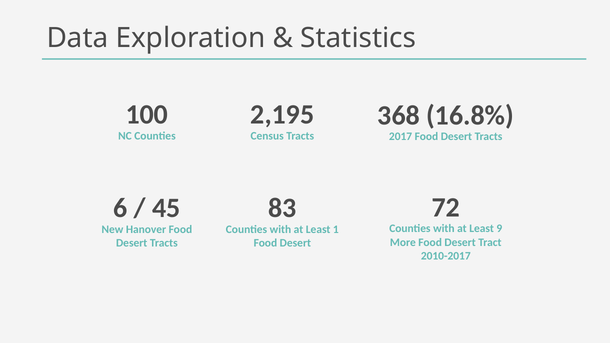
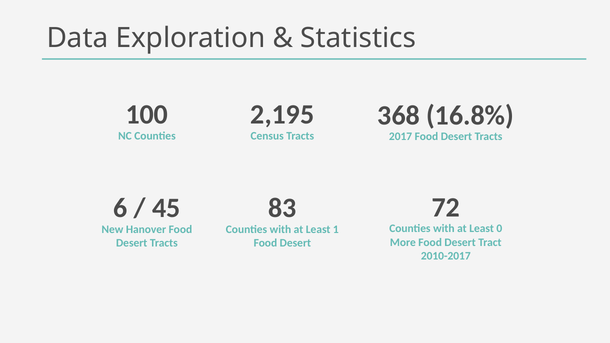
9: 9 -> 0 (499, 229)
